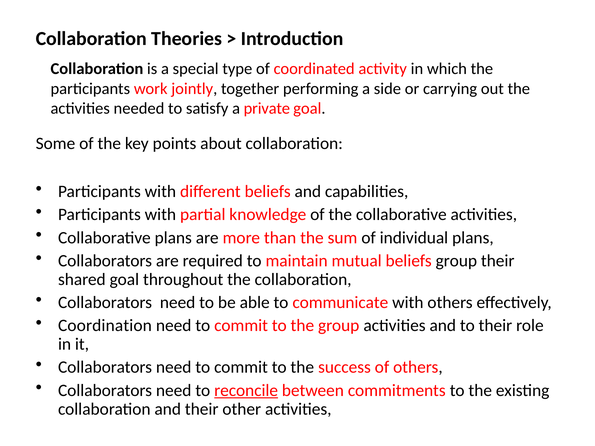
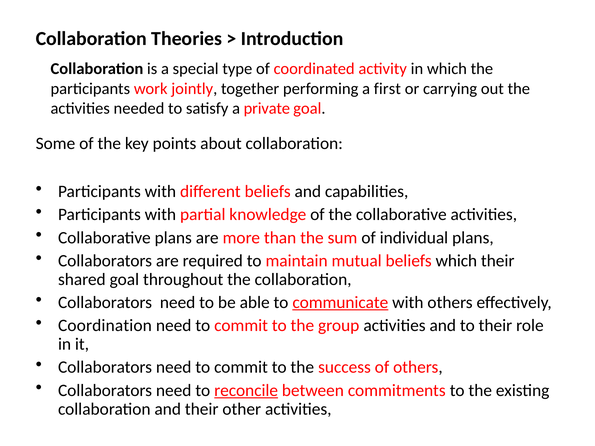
side: side -> first (387, 89)
beliefs group: group -> which (456, 261)
communicate underline: none -> present (340, 303)
